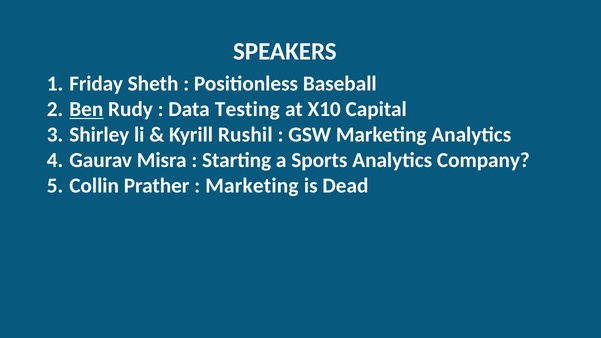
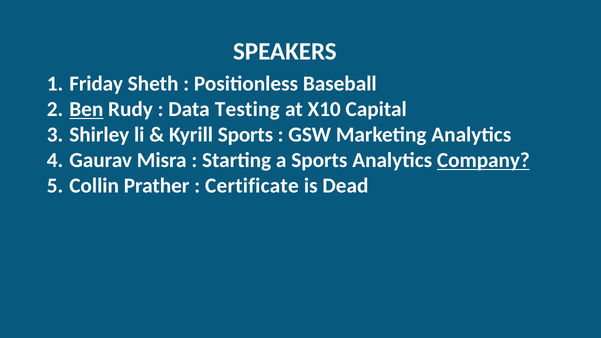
Kyrill Rushil: Rushil -> Sports (245, 135)
Company underline: none -> present (483, 160)
Marketing: Marketing -> Certificate (252, 186)
